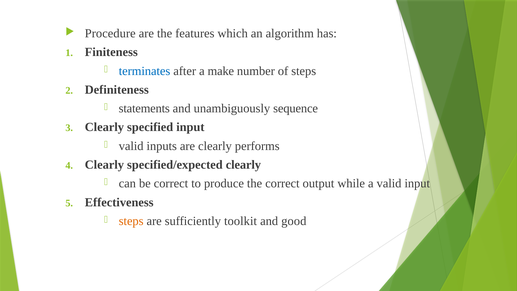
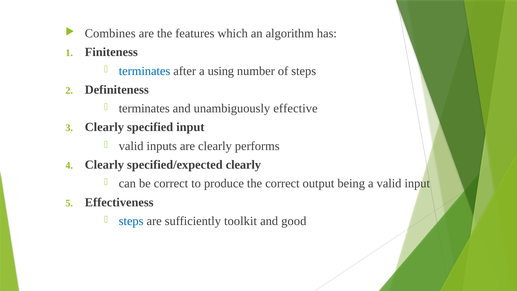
Procedure: Procedure -> Combines (110, 33)
make: make -> using (221, 71)
statements: statements -> terminates (144, 108)
sequence: sequence -> effective (295, 108)
while: while -> being (351, 183)
steps colour: orange -> blue (131, 221)
